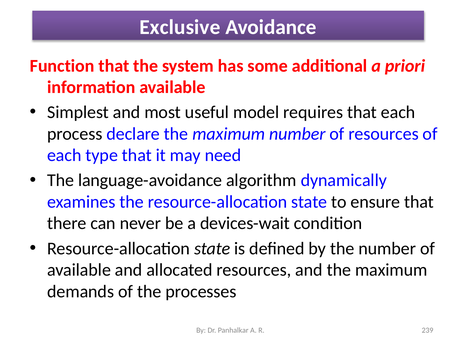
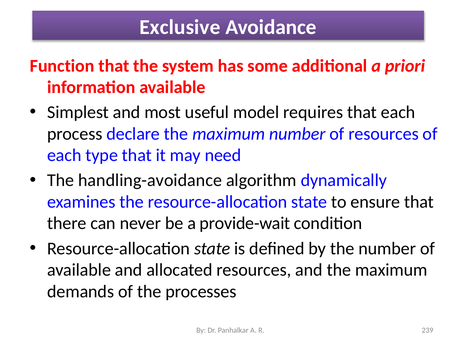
language-avoidance: language-avoidance -> handling-avoidance (150, 180)
devices-wait: devices-wait -> provide-wait (245, 223)
